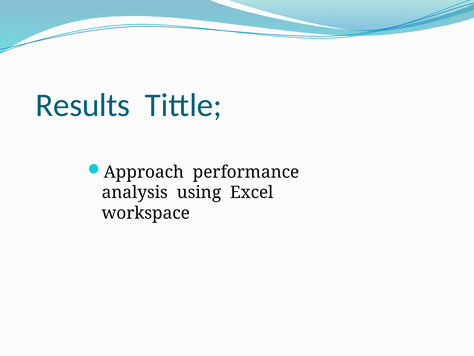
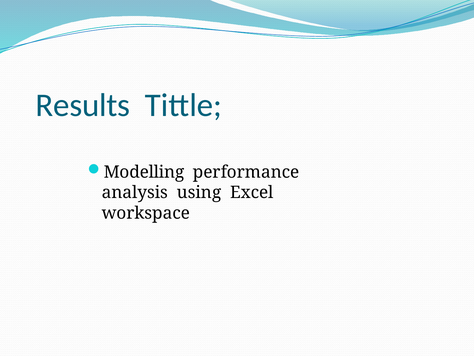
Approach: Approach -> Modelling (144, 172)
